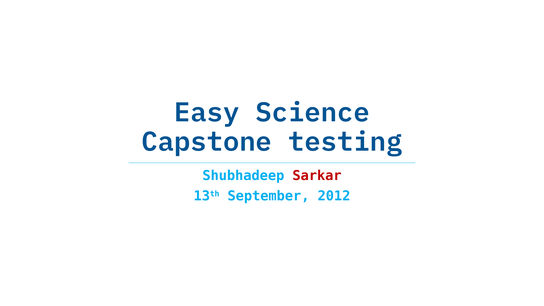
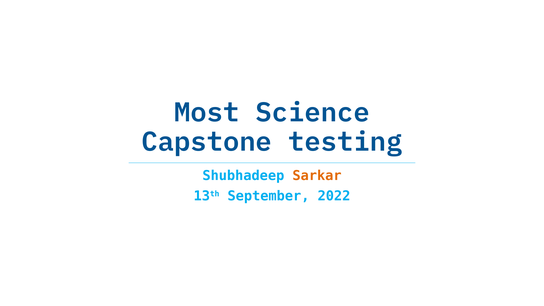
Easy: Easy -> Most (207, 112)
Sarkar colour: red -> orange (317, 176)
2012: 2012 -> 2022 (334, 196)
